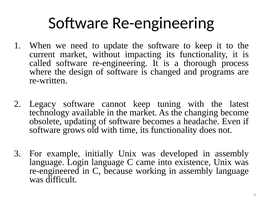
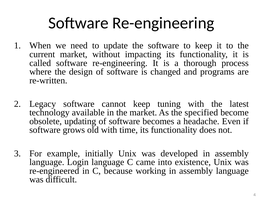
changing: changing -> specified (201, 113)
